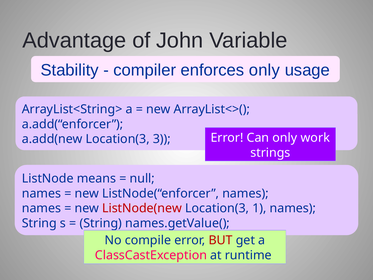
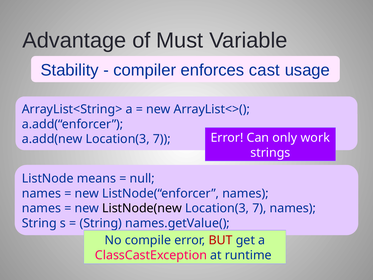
John: John -> Must (180, 40)
enforces only: only -> cast (264, 70)
a.add(new Location(3 3: 3 -> 7 (162, 139)
ListNode(new colour: red -> black (142, 208)
1: 1 -> 7 (259, 208)
